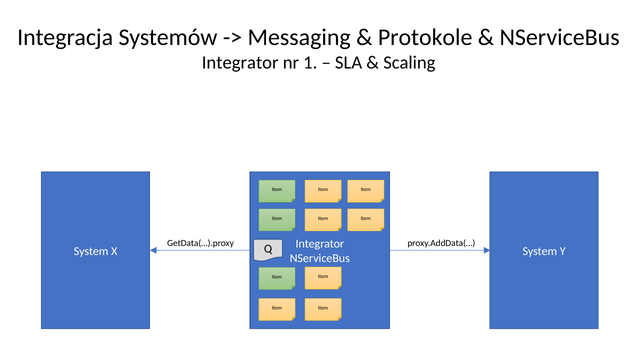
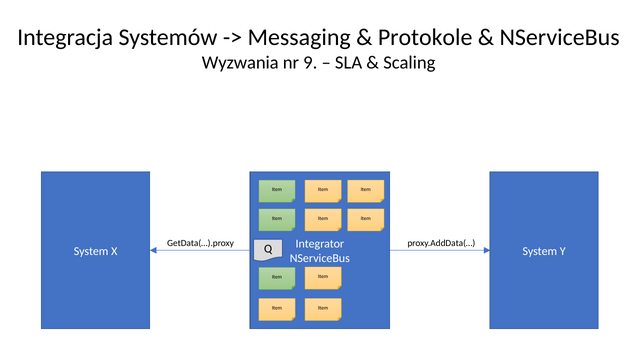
Integrator: Integrator -> Wyzwania (240, 63)
1: 1 -> 9 (310, 63)
